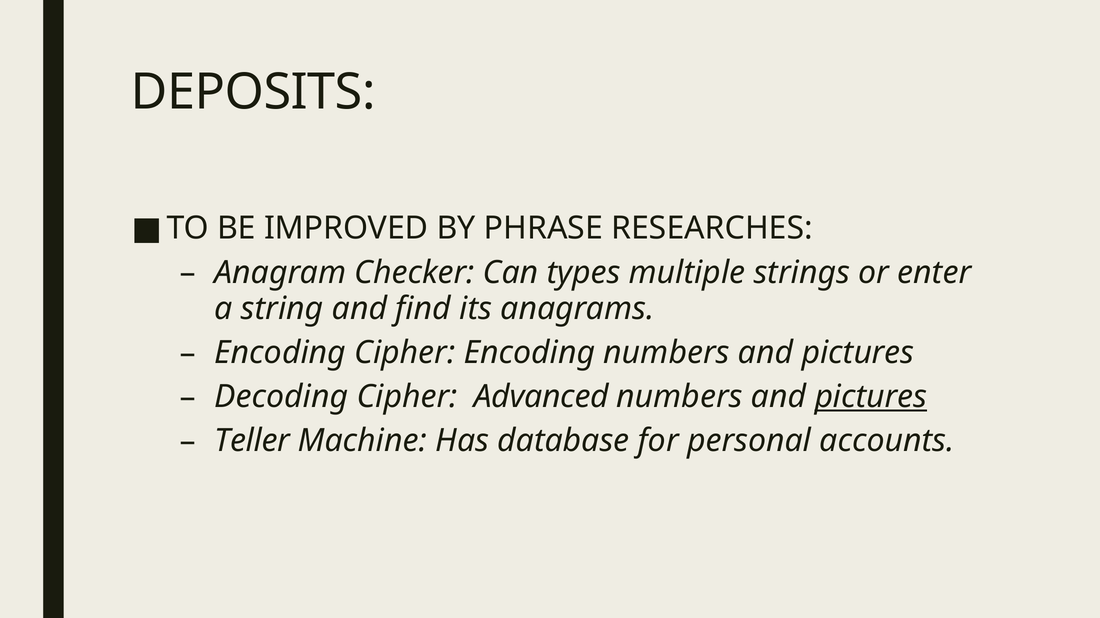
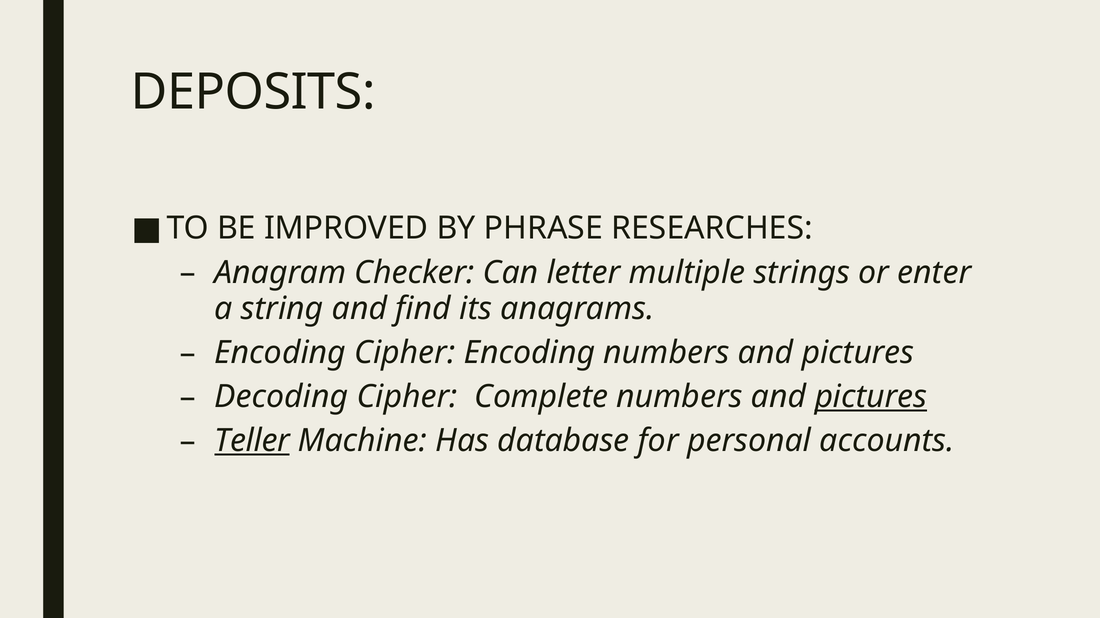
types: types -> letter (584, 273)
Advanced: Advanced -> Complete (541, 397)
Teller underline: none -> present (252, 441)
